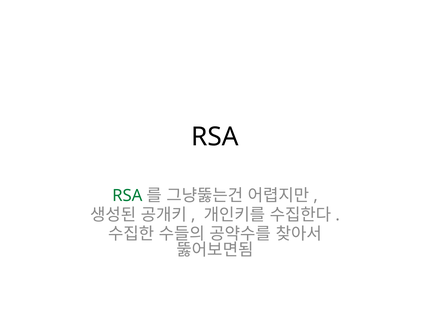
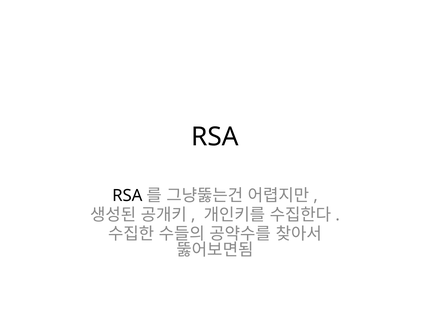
RSA colour: green -> black (127, 195)
